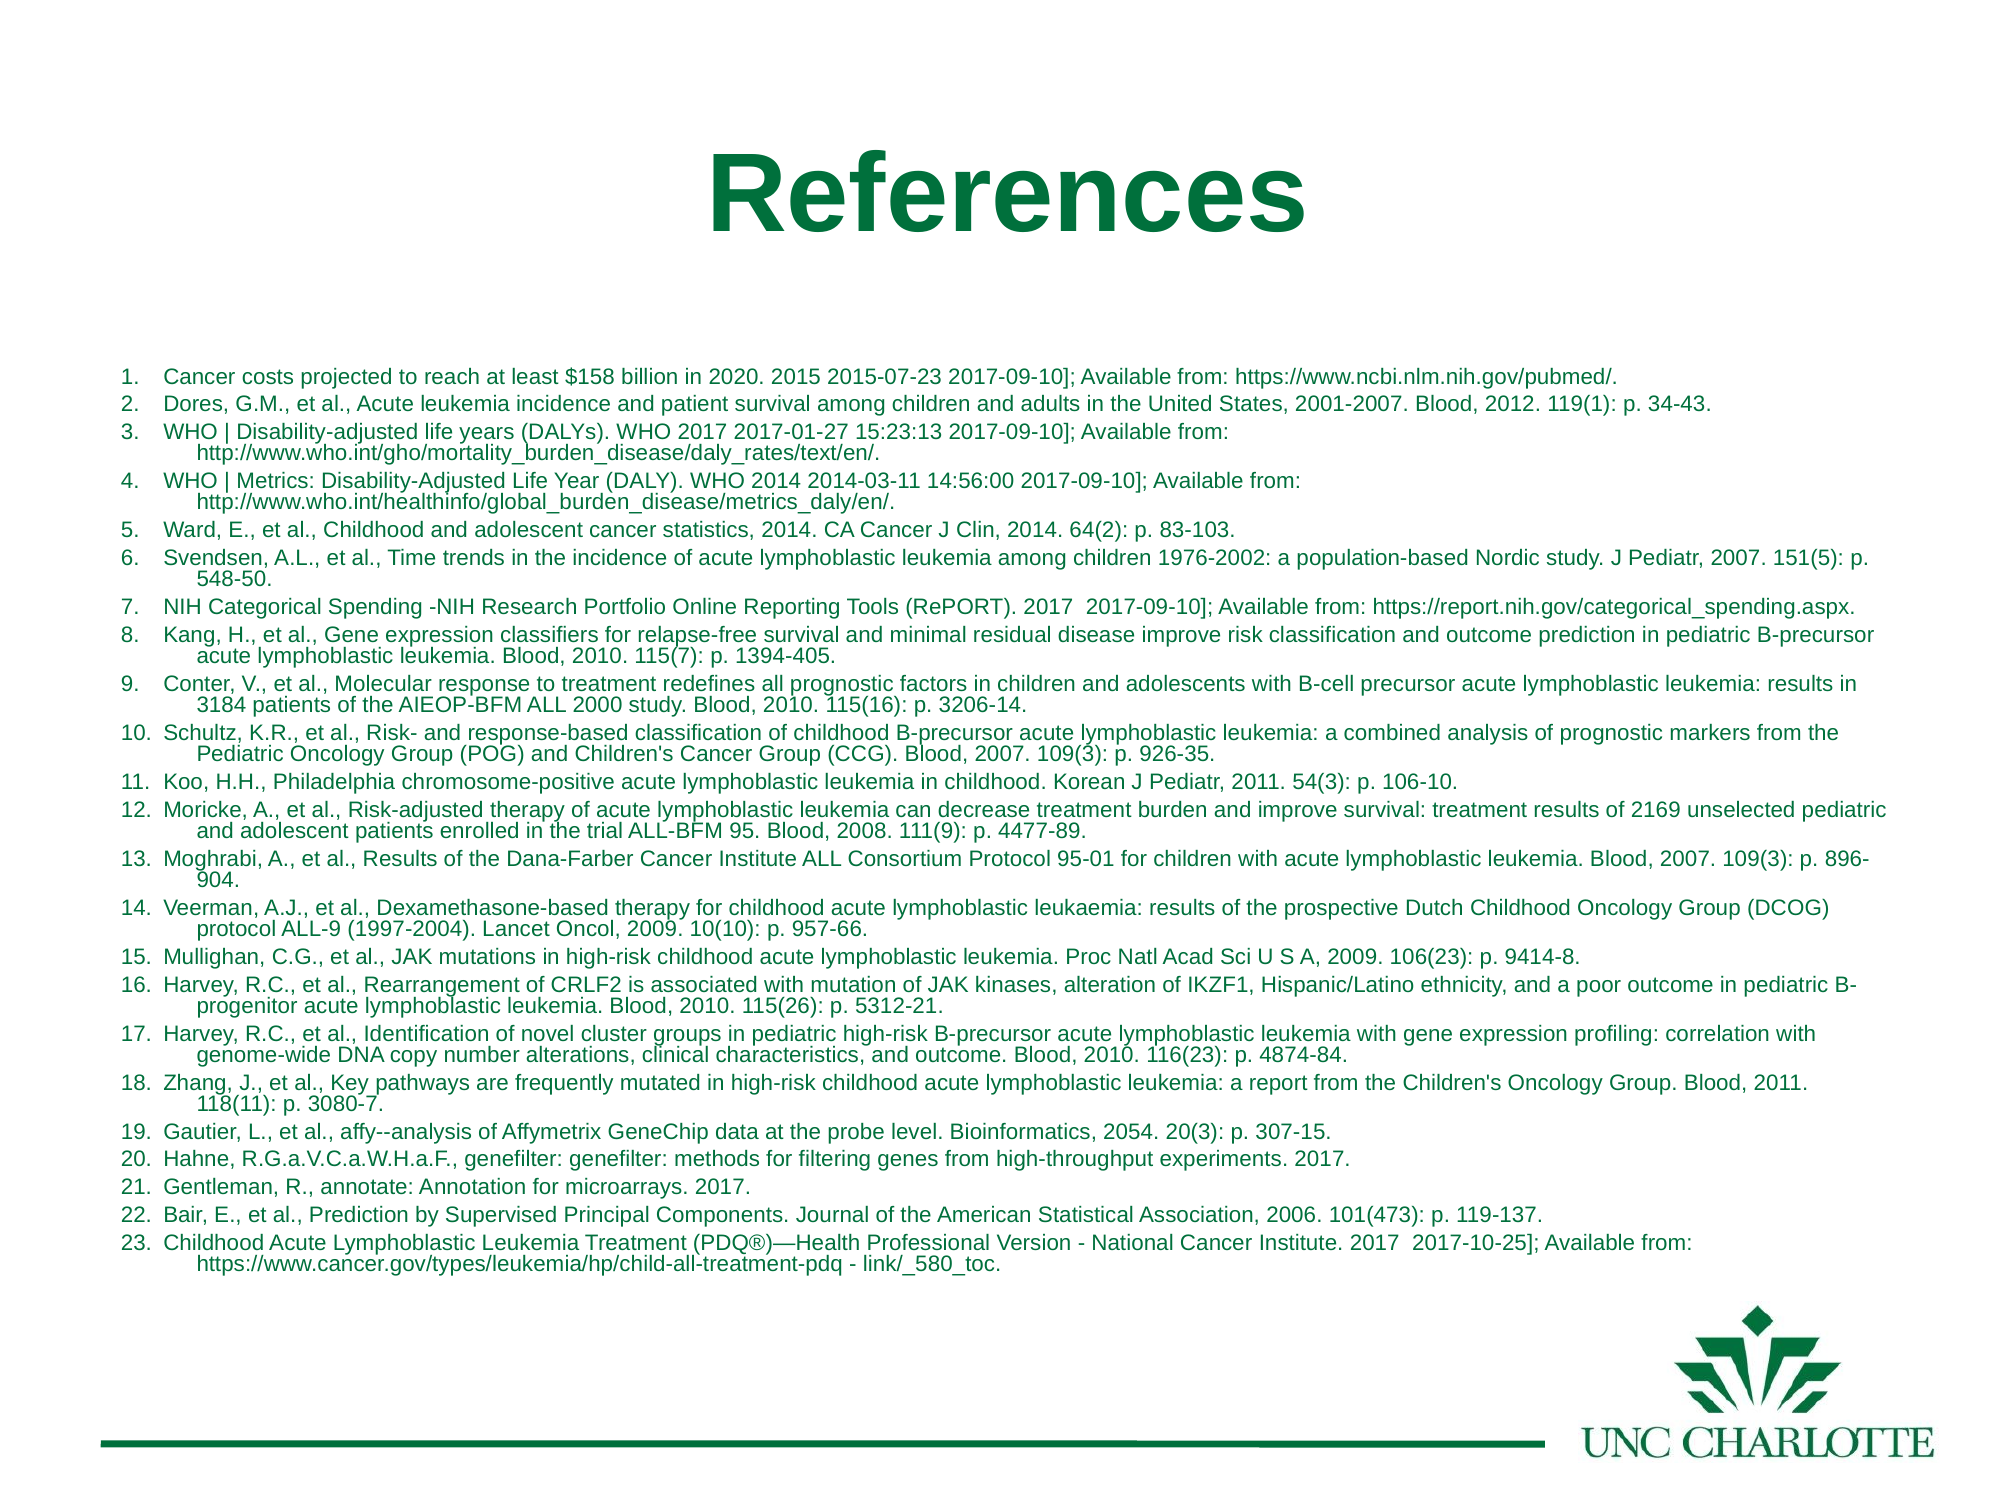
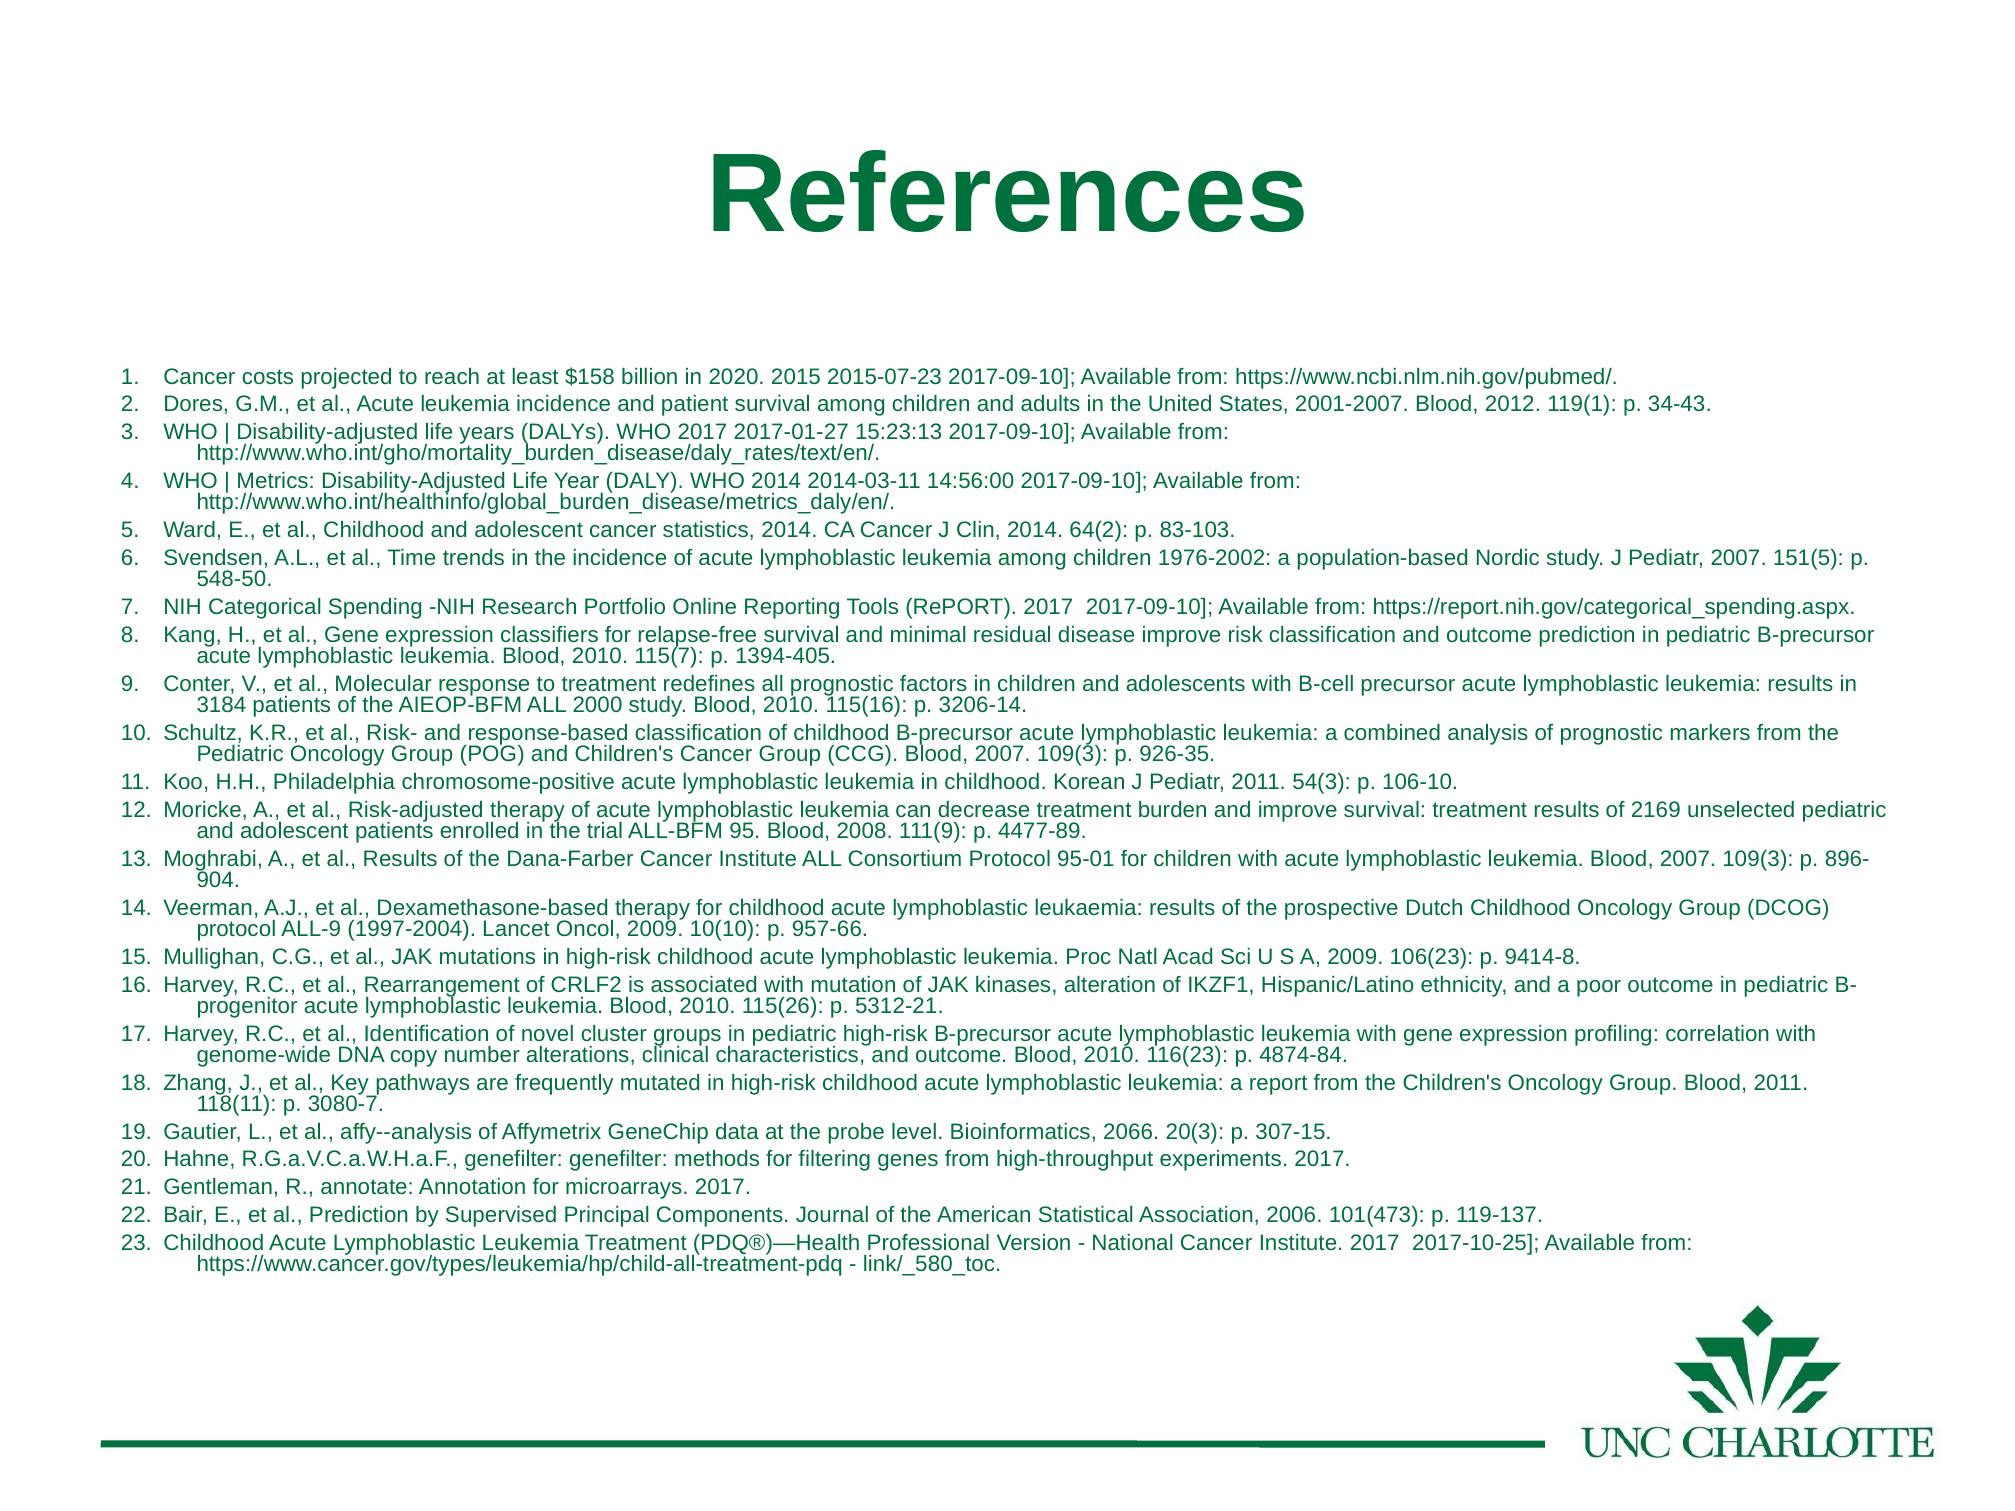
2054: 2054 -> 2066 (1131, 1132)
